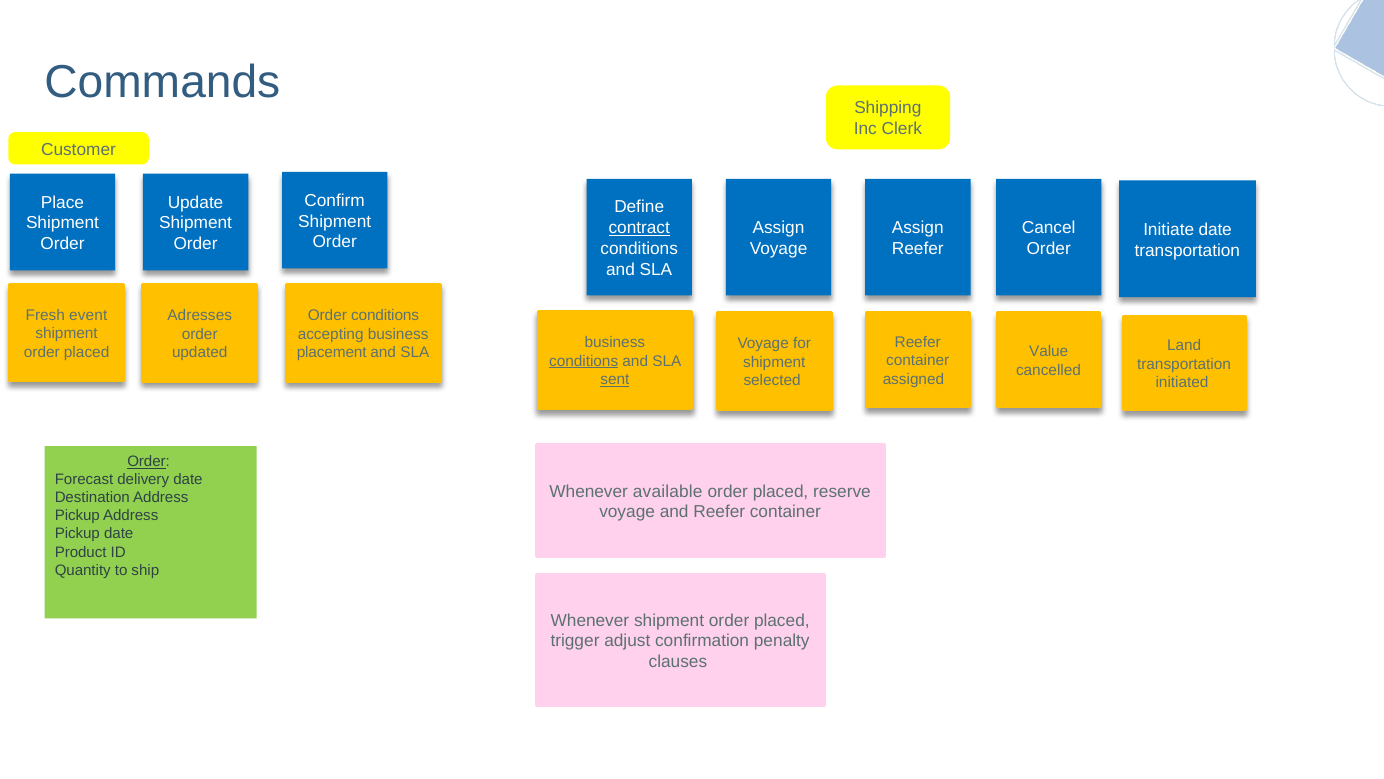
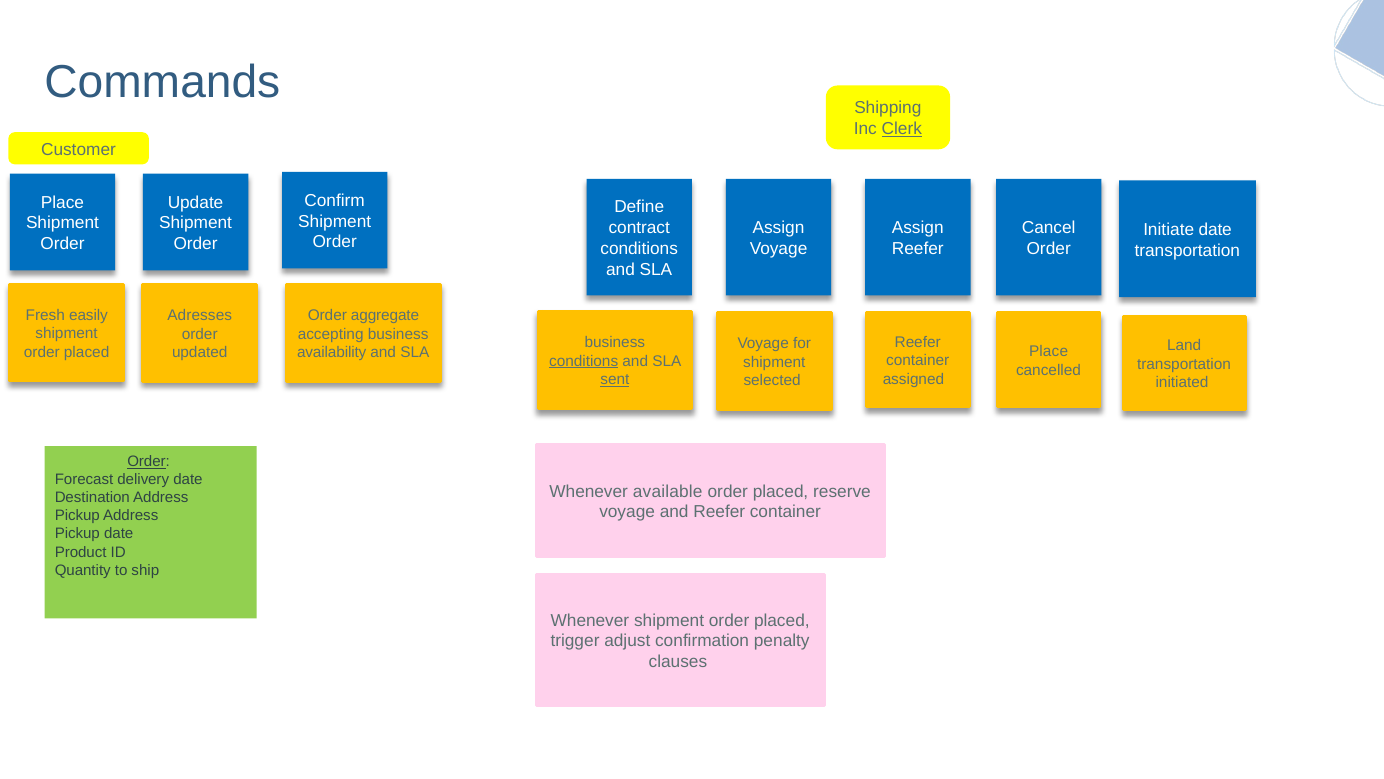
Clerk underline: none -> present (902, 129)
contract underline: present -> none (639, 228)
event: event -> easily (88, 315)
Order conditions: conditions -> aggregate (385, 315)
Value: Value -> Place (1049, 351)
placement: placement -> availability (332, 352)
